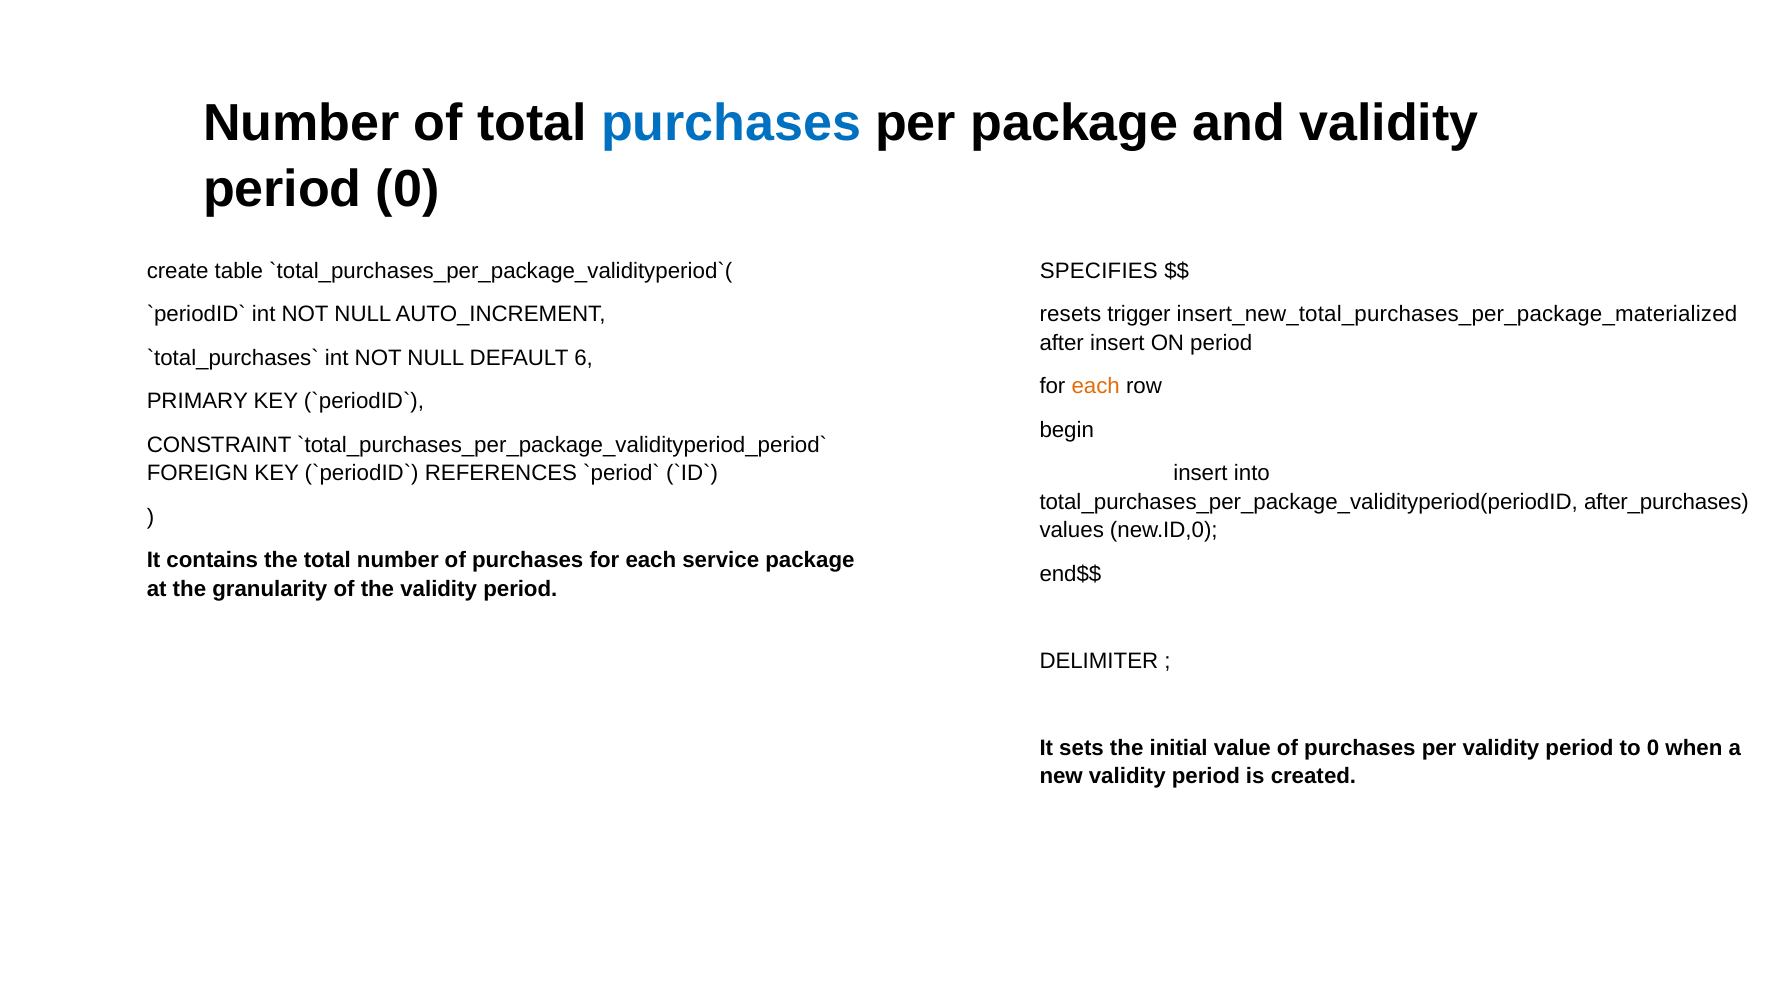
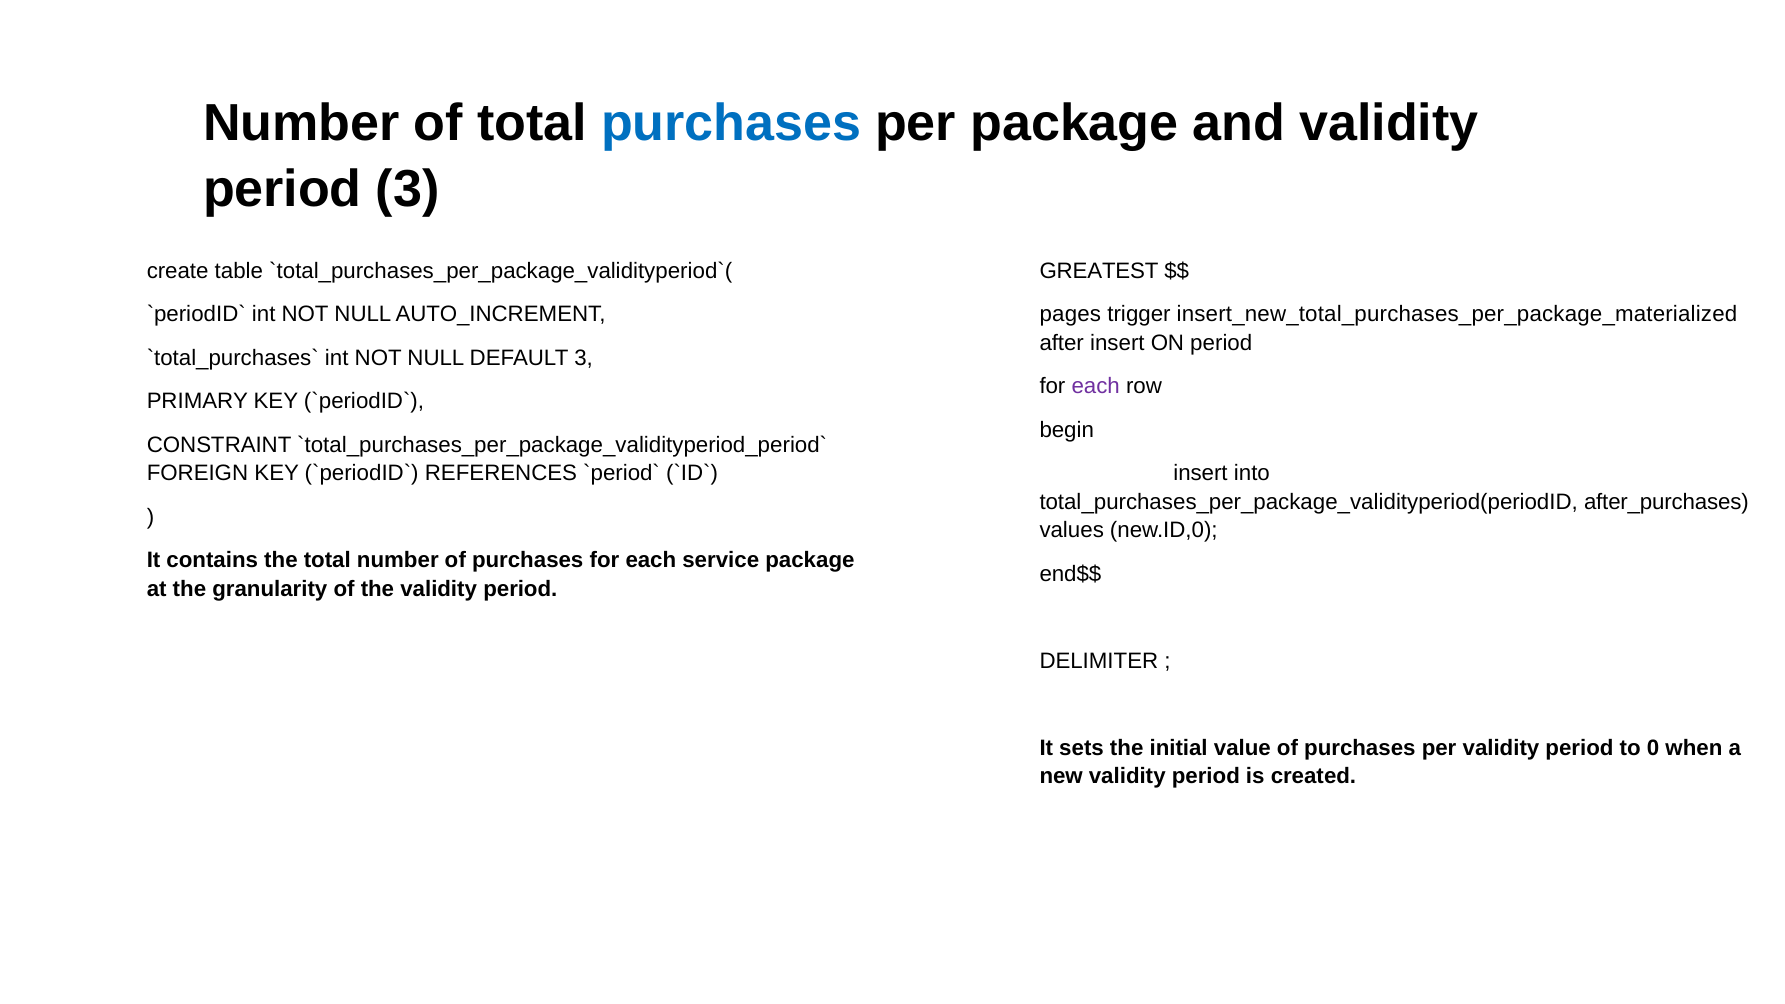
period 0: 0 -> 3 (408, 190)
SPECIFIES: SPECIFIES -> GREATEST (1099, 271)
resets: resets -> pages (1070, 314)
DEFAULT 6: 6 -> 3 (584, 358)
each colour: orange -> purple (1096, 386)
